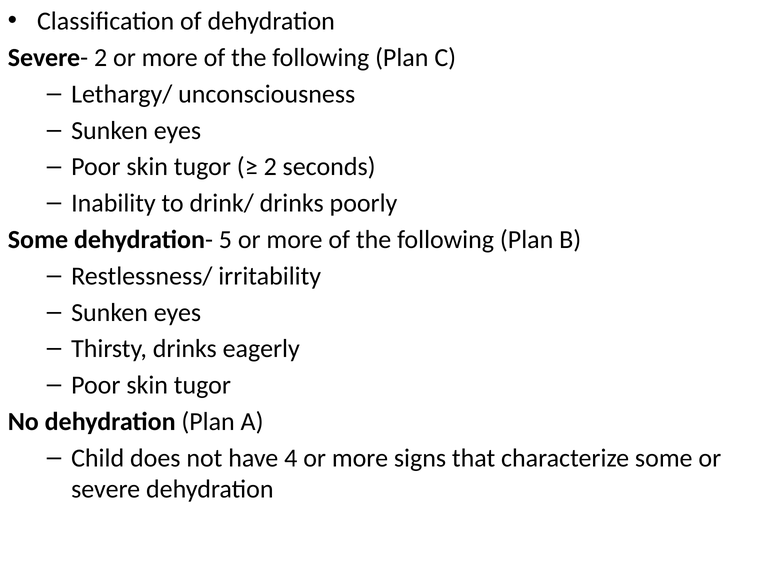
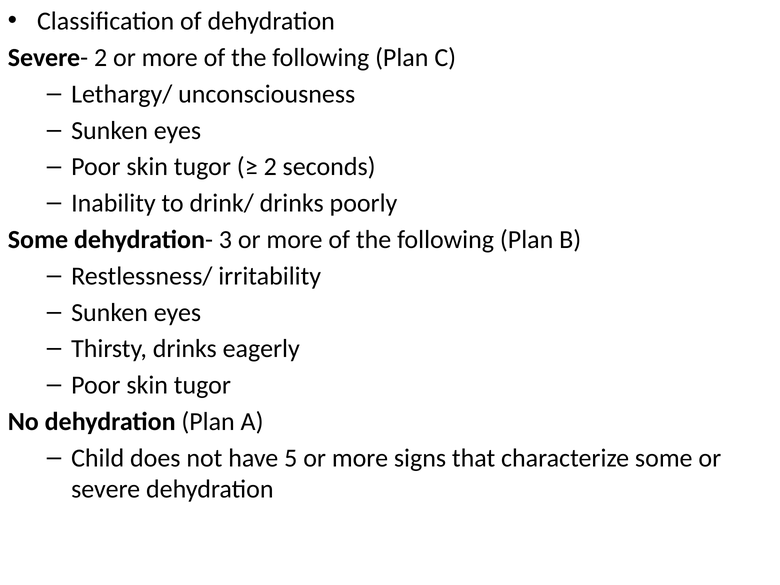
5: 5 -> 3 (225, 240)
4: 4 -> 5 (291, 458)
